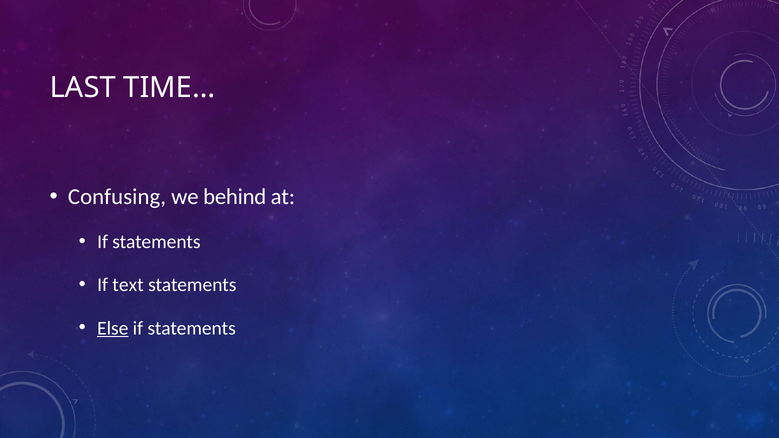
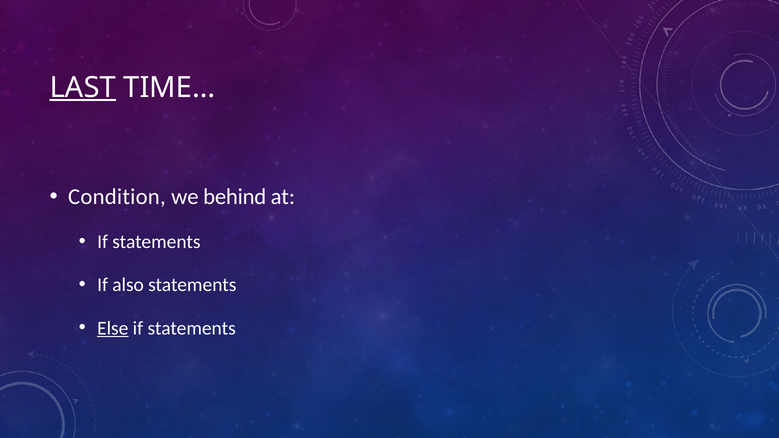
LAST underline: none -> present (83, 87)
Confusing: Confusing -> Condition (117, 197)
text: text -> also (128, 285)
